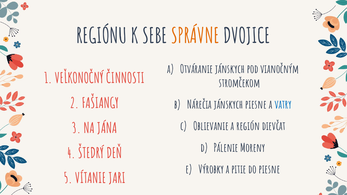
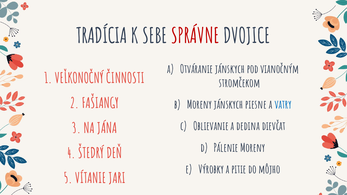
REGIÓNU: REGIÓNU -> TRADÍCIA (102, 36)
SPRÁVNE colour: orange -> red (195, 36)
Nárečia: Nárečia -> Moreny (199, 105)
región: región -> dedina (248, 127)
do piesne: piesne -> môjho (269, 170)
